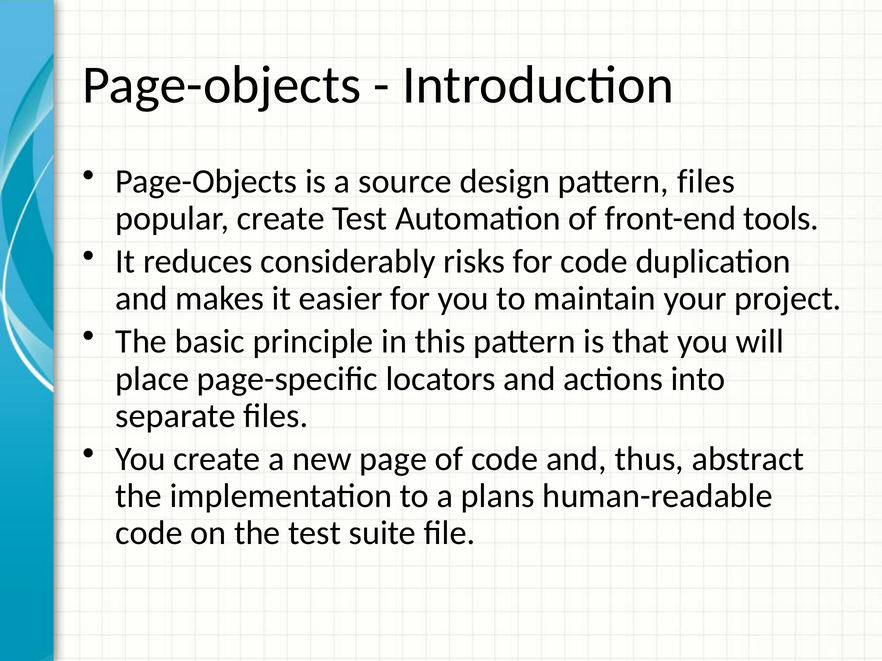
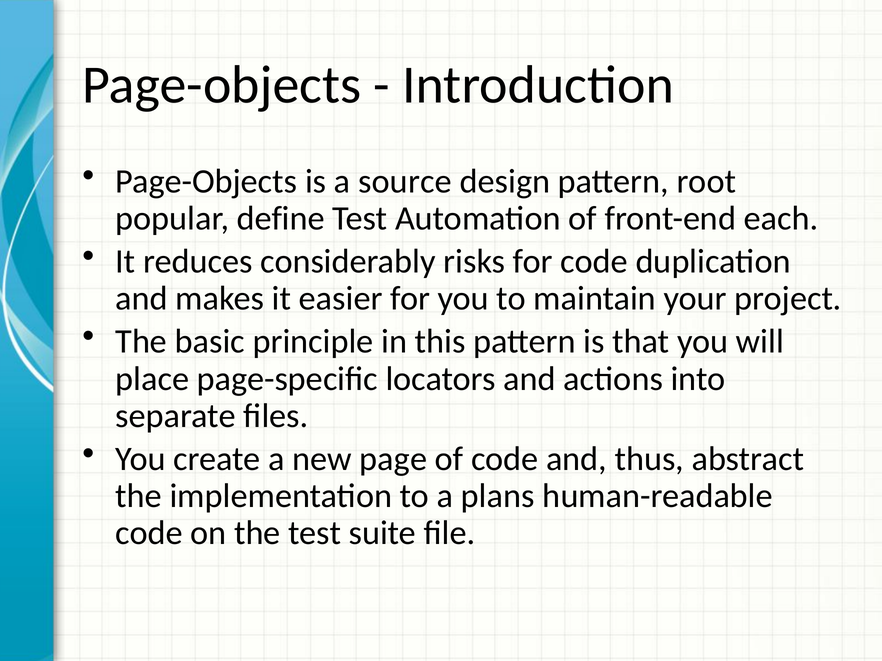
pattern files: files -> root (706, 181)
popular create: create -> define (281, 218)
tools: tools -> each (781, 218)
